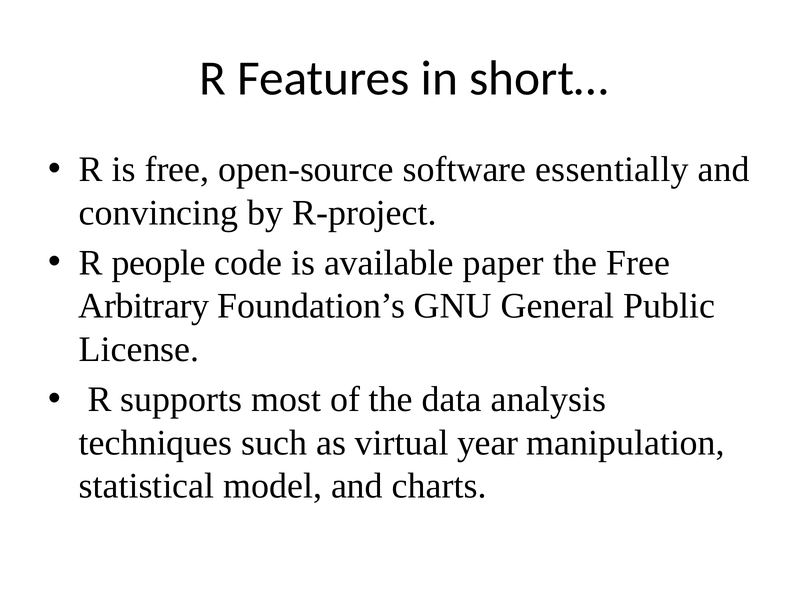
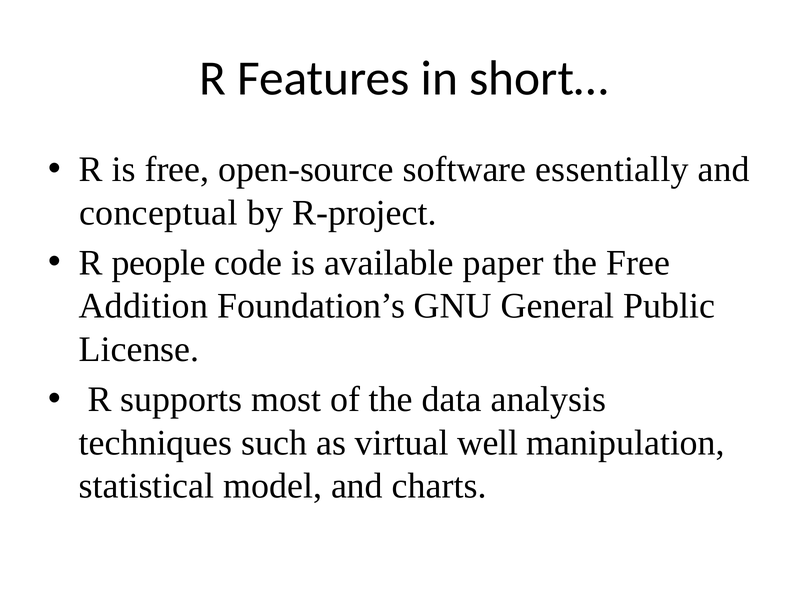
convincing: convincing -> conceptual (158, 213)
Arbitrary: Arbitrary -> Addition (143, 306)
year: year -> well (488, 443)
